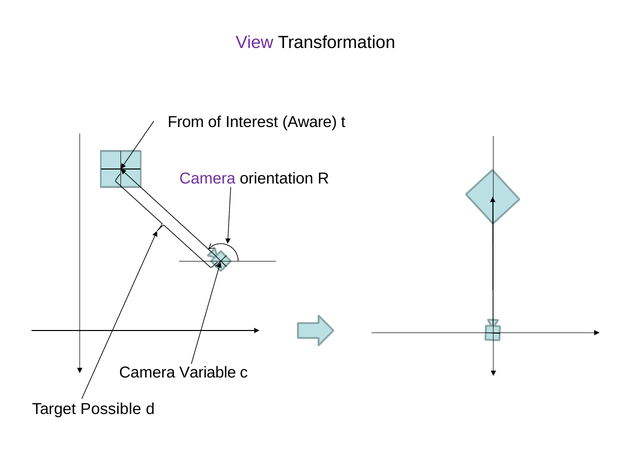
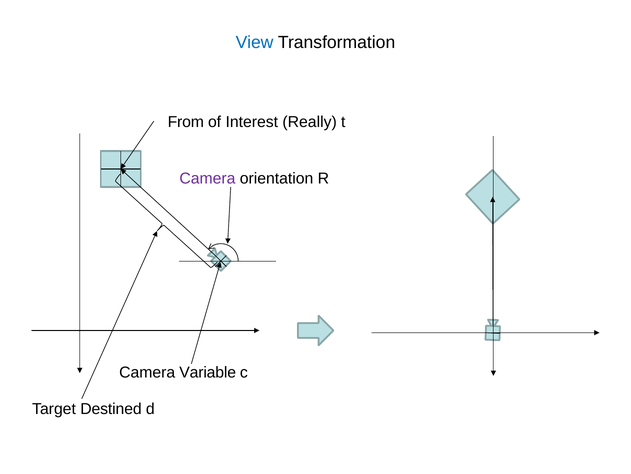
View colour: purple -> blue (255, 42)
Aware: Aware -> Really (310, 122)
Possible: Possible -> Destined (111, 408)
